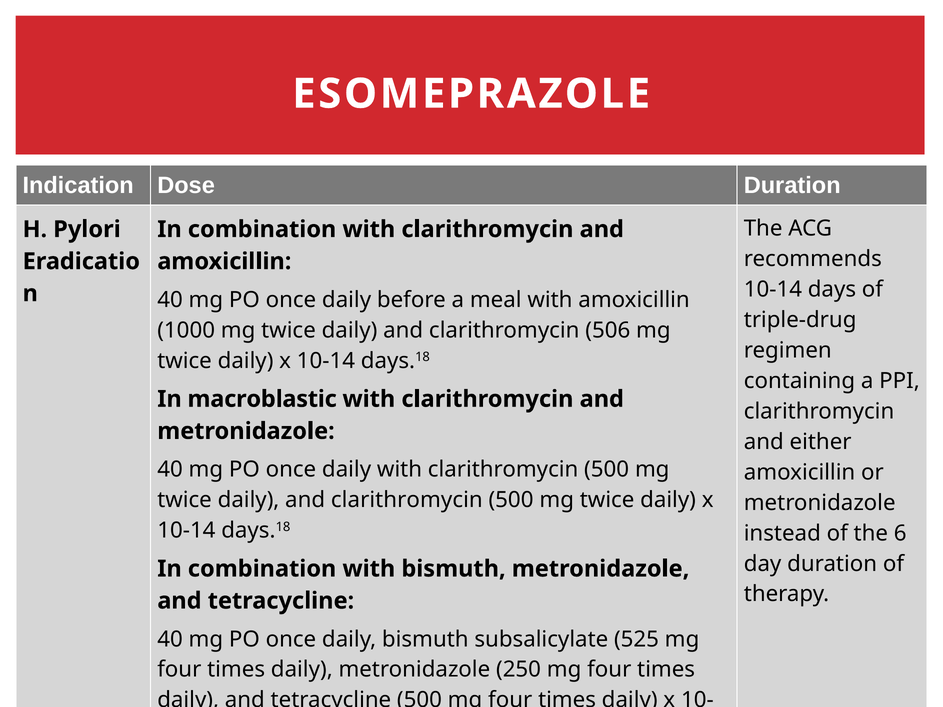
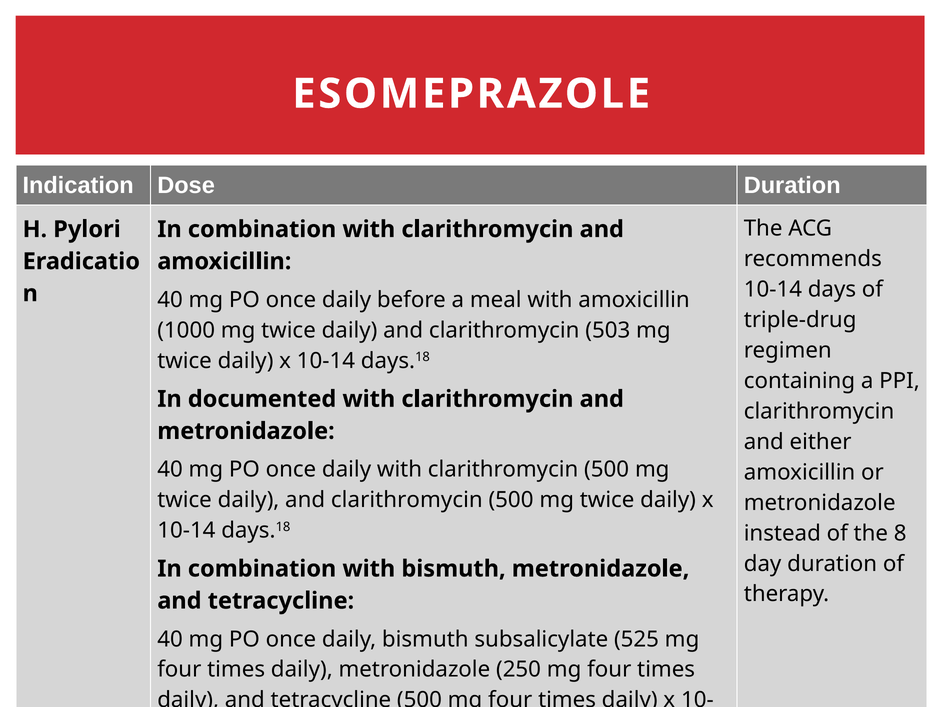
506: 506 -> 503 (608, 330)
macroblastic: macroblastic -> documented (262, 399)
6: 6 -> 8 (900, 533)
